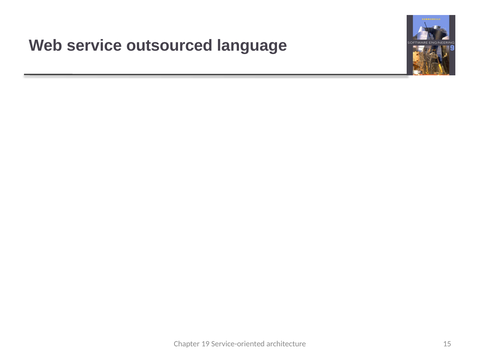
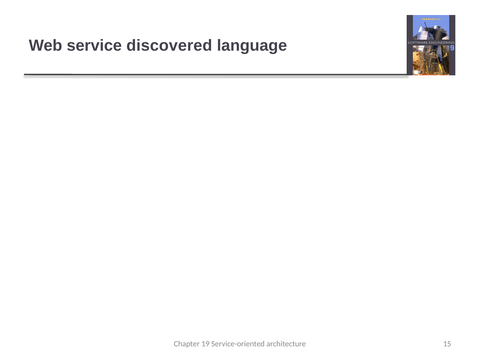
outsourced: outsourced -> discovered (169, 46)
